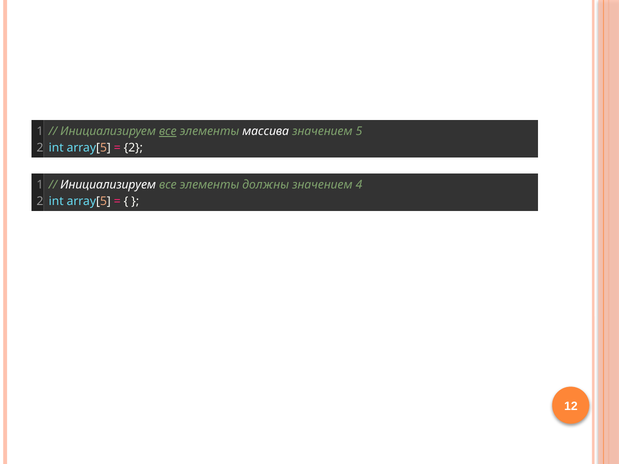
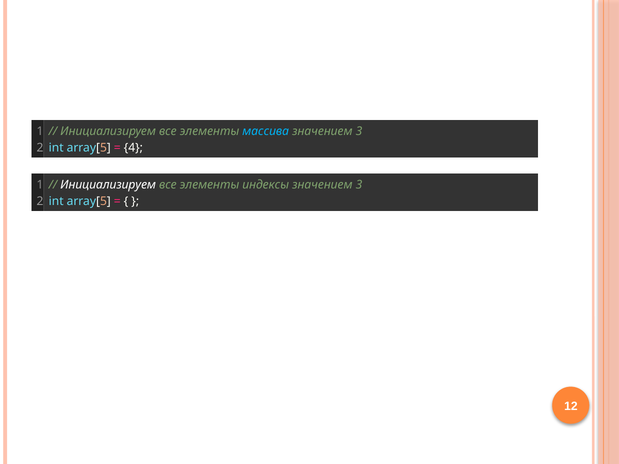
все underline: present -> none (168, 131)
массива colour: white -> light blue (266, 131)
5: 5 -> 3 (359, 131)
2: 2 -> 4 (133, 148)
должны: должны -> индексы (266, 185)
4: 4 -> 3 (359, 185)
